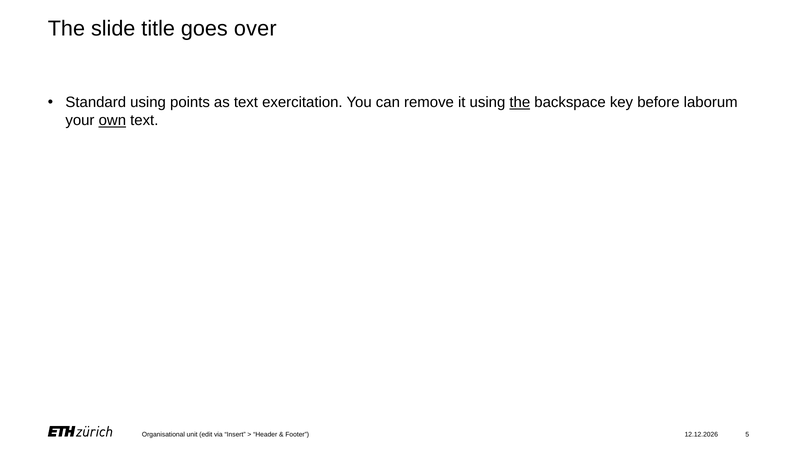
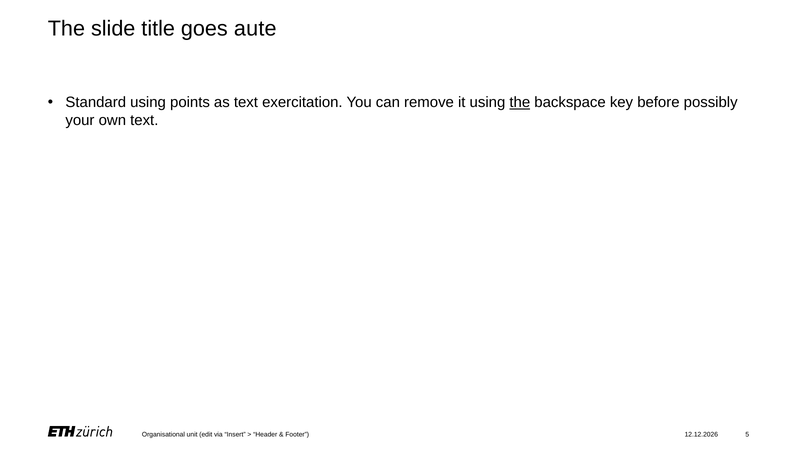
over: over -> aute (255, 29)
laborum: laborum -> possibly (711, 102)
own underline: present -> none (112, 120)
